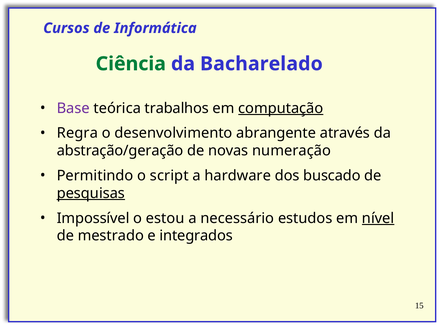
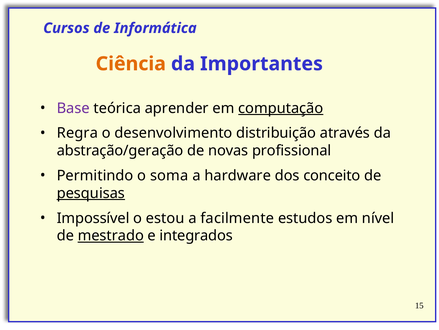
Ciência colour: green -> orange (131, 64)
Bacharelado: Bacharelado -> Importantes (261, 64)
trabalhos: trabalhos -> aprender (177, 108)
abrangente: abrangente -> distribuição (276, 133)
numeração: numeração -> profissional (292, 150)
script: script -> soma (169, 175)
buscado: buscado -> conceito (332, 175)
necessário: necessário -> facilmente (237, 218)
nível underline: present -> none (378, 218)
mestrado underline: none -> present (111, 235)
